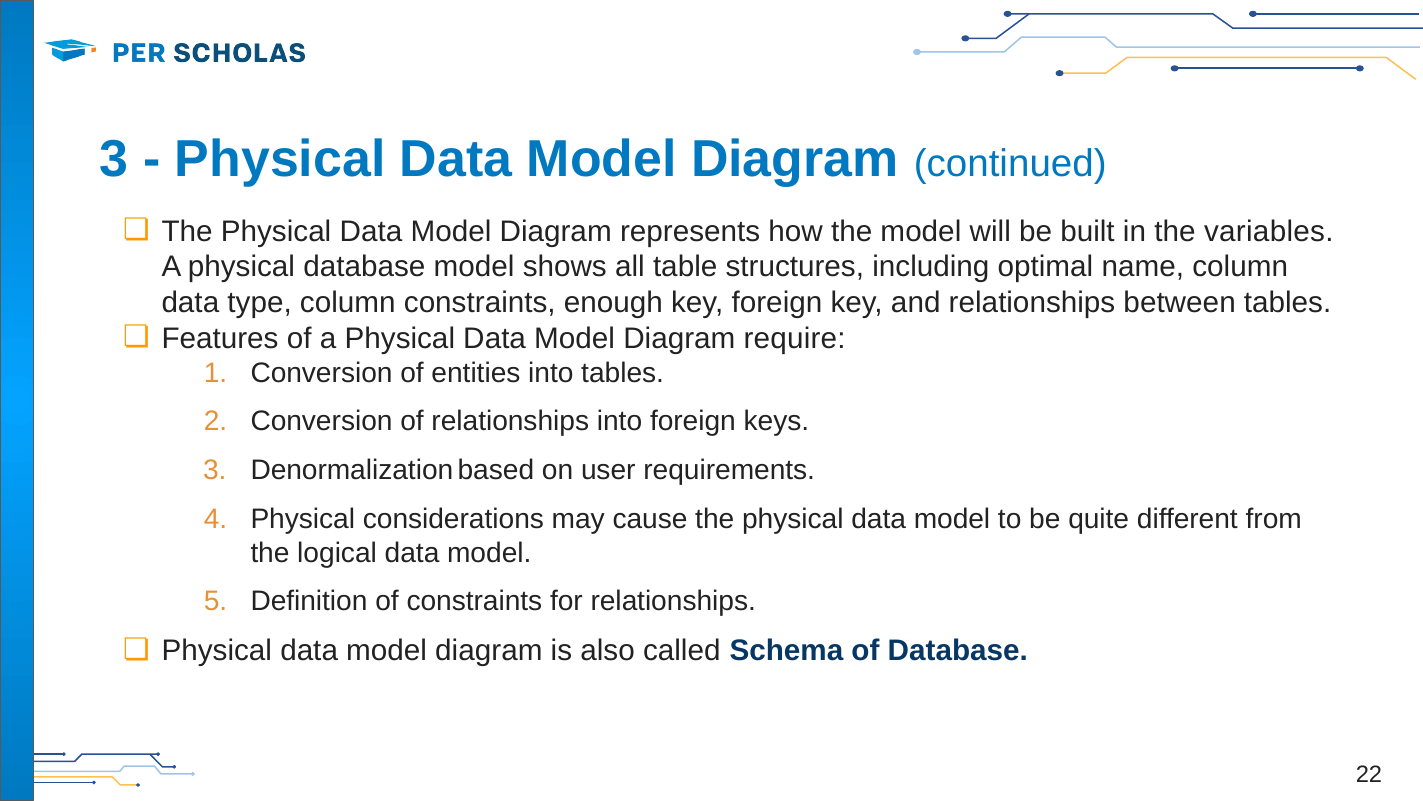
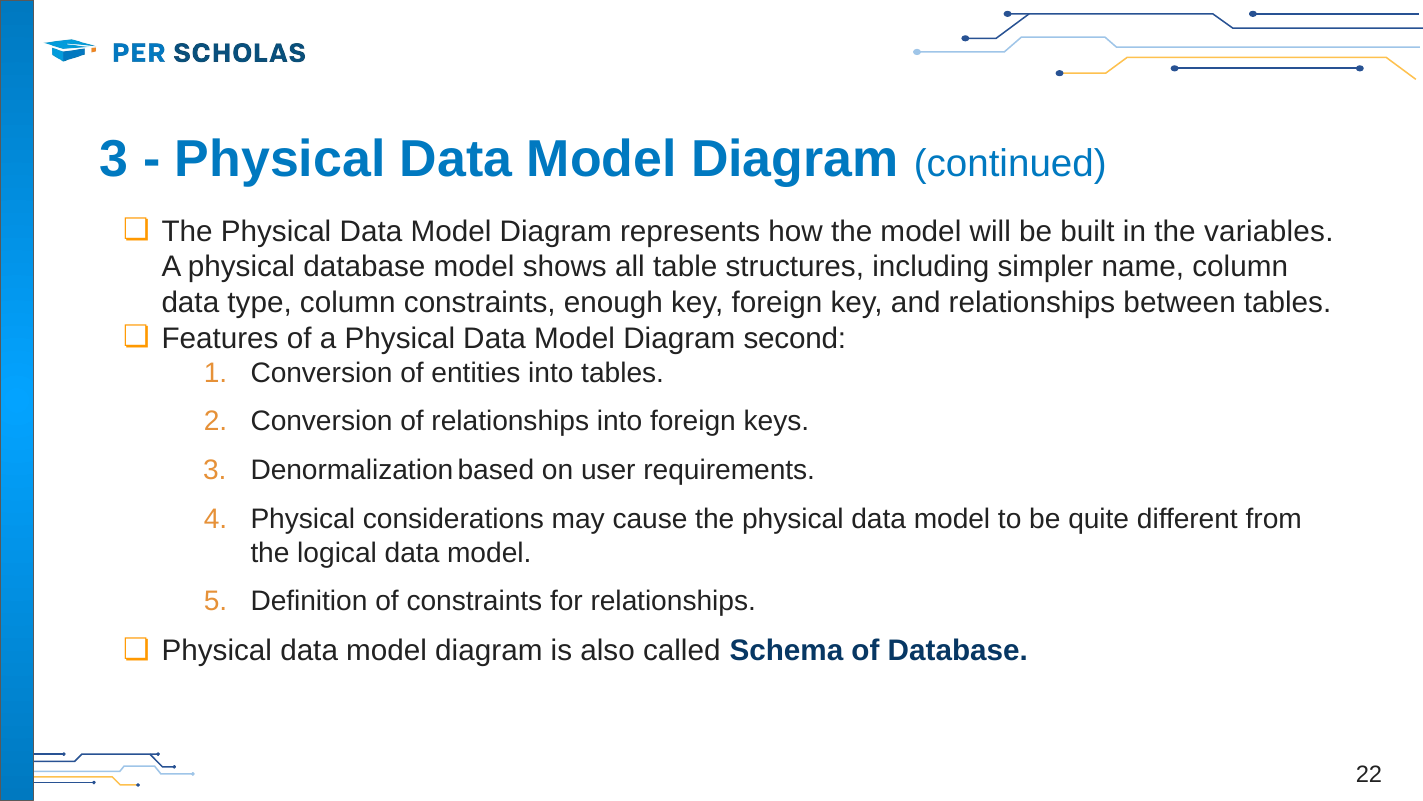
optimal: optimal -> simpler (1045, 267)
require: require -> second (795, 338)
